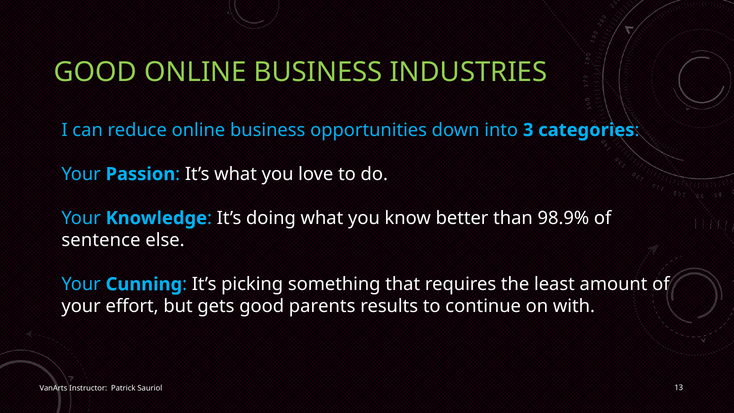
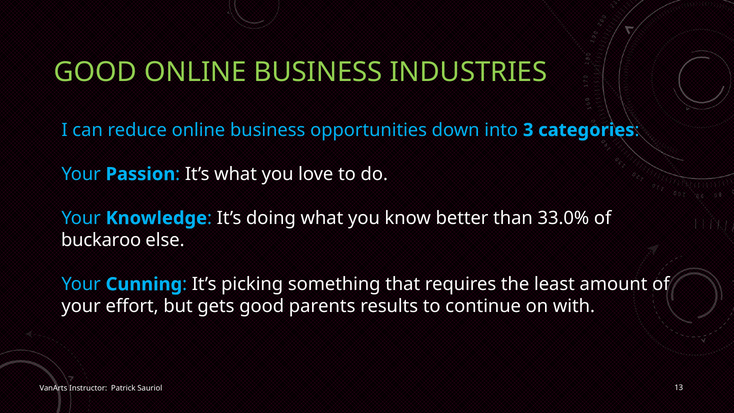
98.9%: 98.9% -> 33.0% (563, 218)
sentence: sentence -> buckaroo (101, 240)
